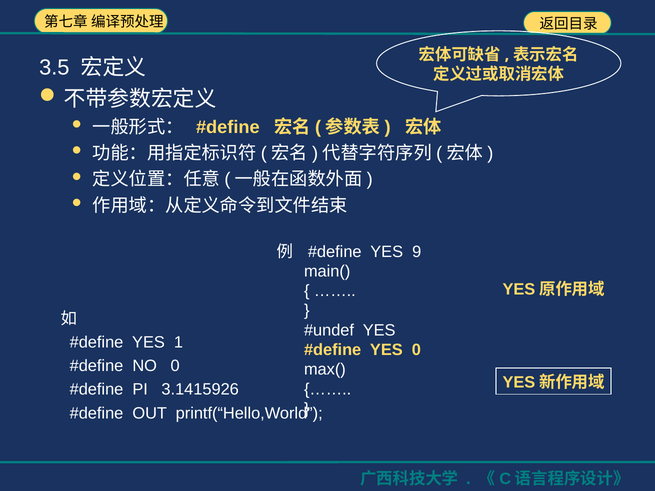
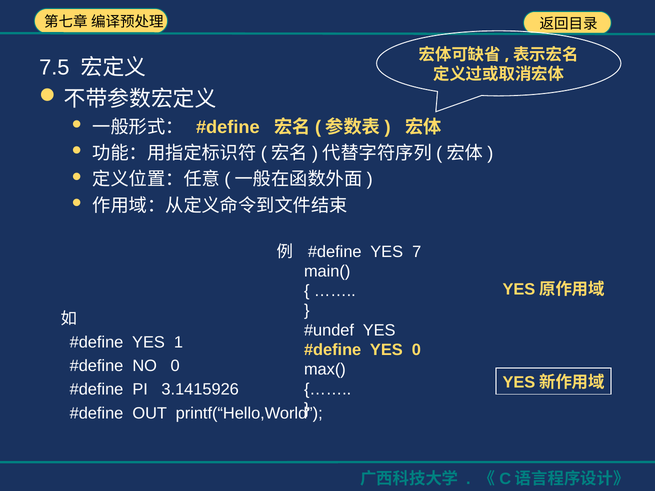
3.5: 3.5 -> 7.5 (54, 68)
9: 9 -> 7 (417, 252)
